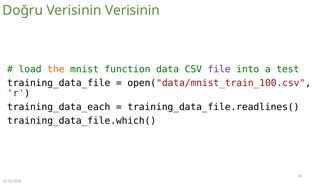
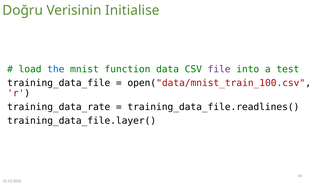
Verisinin Verisinin: Verisinin -> Initialise (132, 10)
the colour: orange -> blue (56, 69)
training_data_each: training_data_each -> training_data_rate (59, 107)
training_data_file.which(: training_data_file.which( -> training_data_file.layer( (82, 121)
